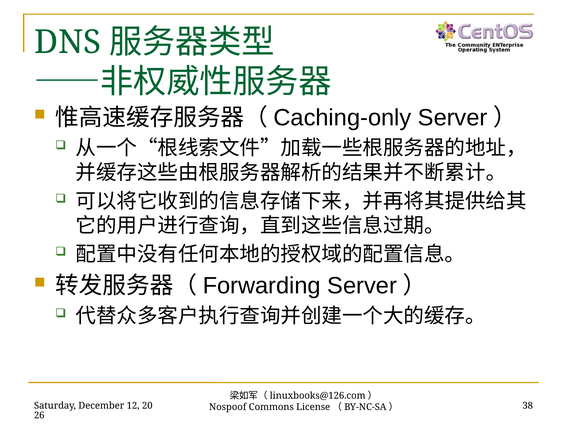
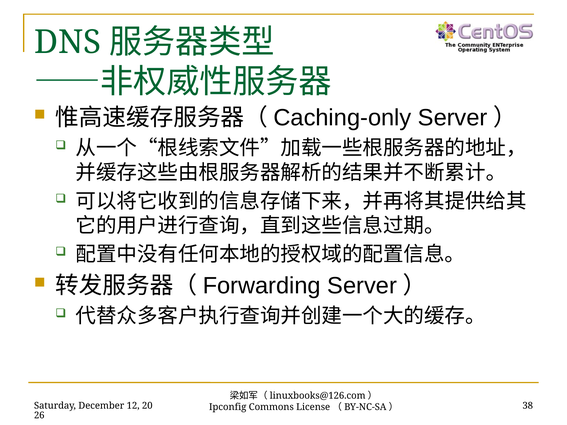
Nospoof: Nospoof -> Ipconfig (228, 407)
